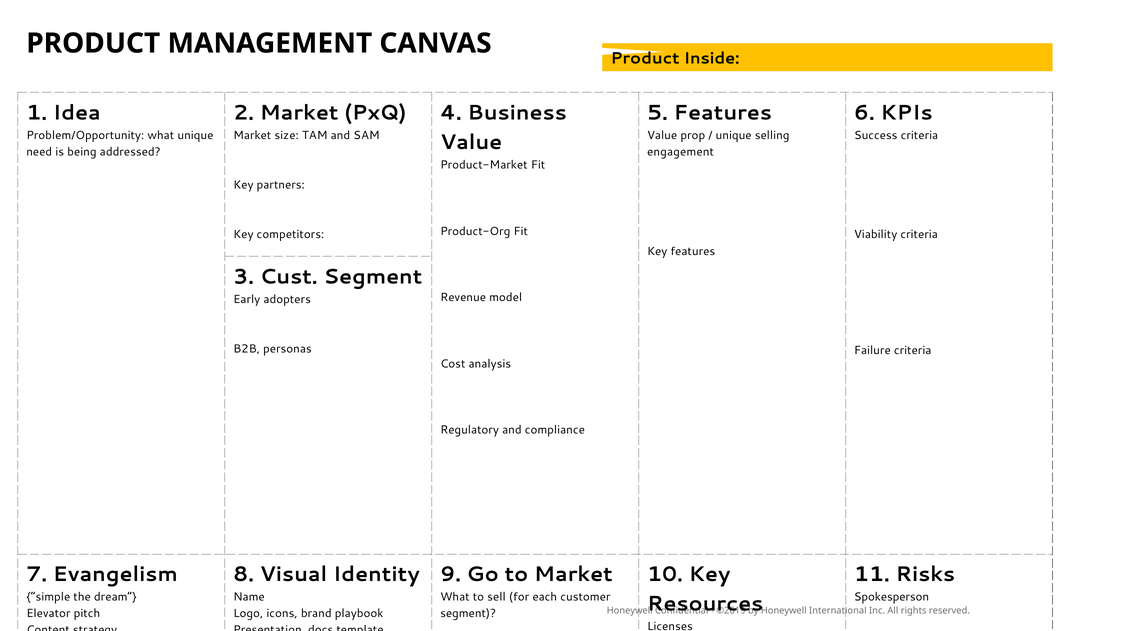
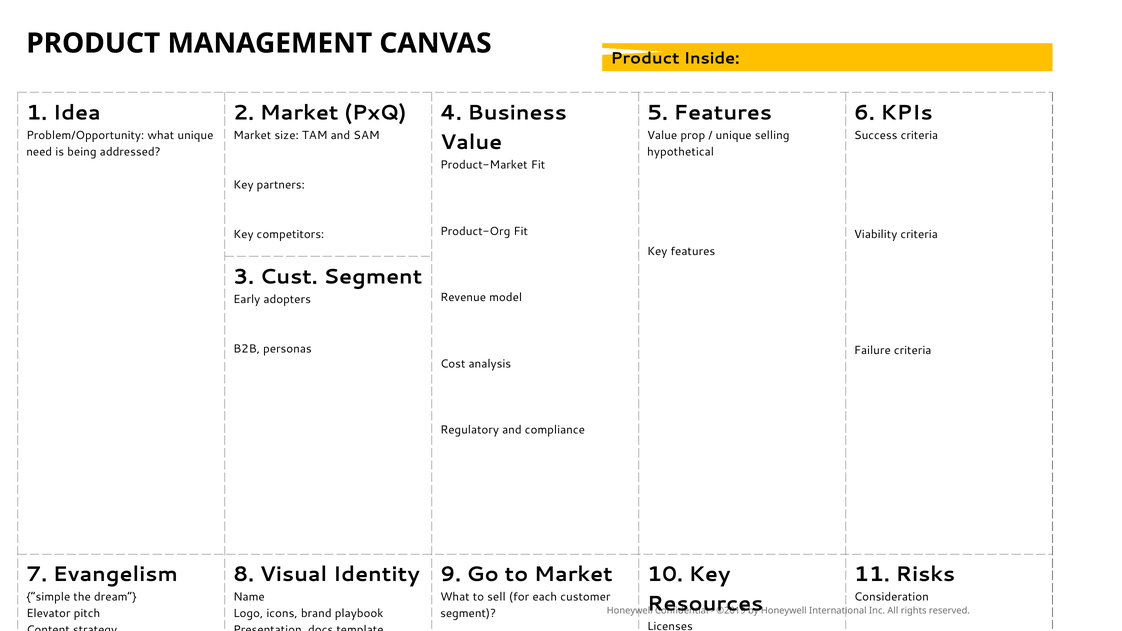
engagement: engagement -> hypothetical (681, 152)
Spokesperson: Spokesperson -> Consideration (891, 597)
